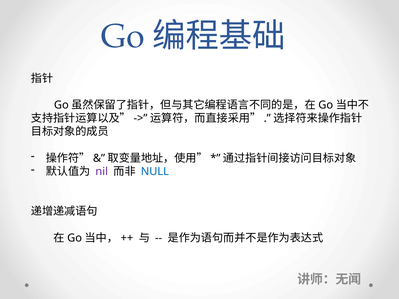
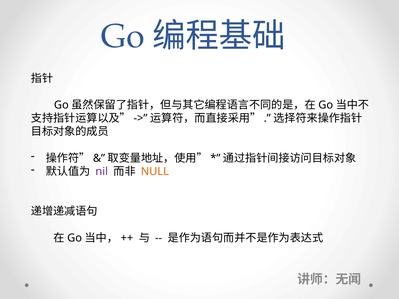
NULL colour: blue -> orange (155, 172)
